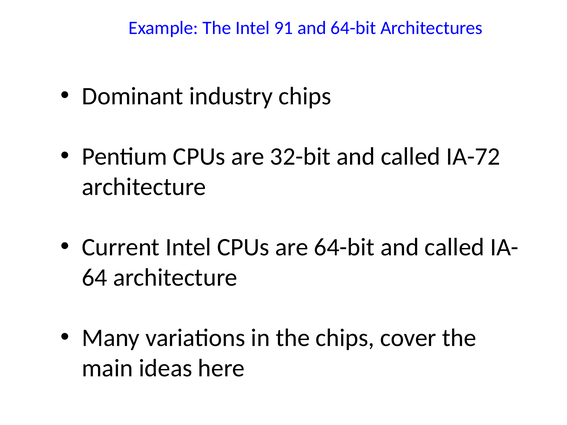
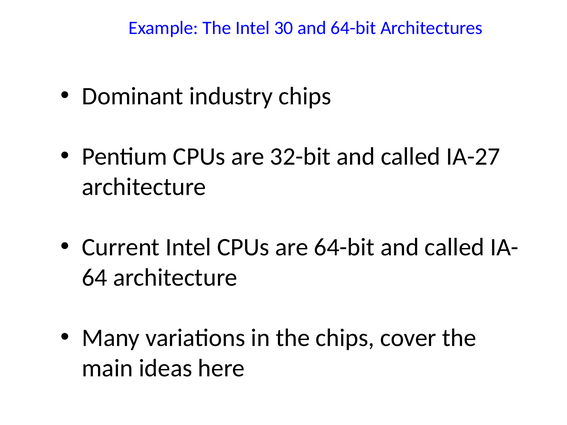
91: 91 -> 30 (284, 28)
IA-72: IA-72 -> IA-27 (473, 157)
